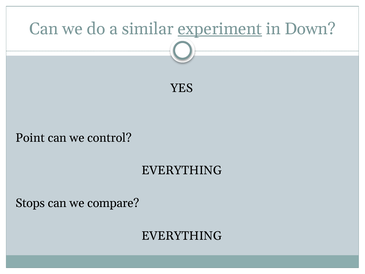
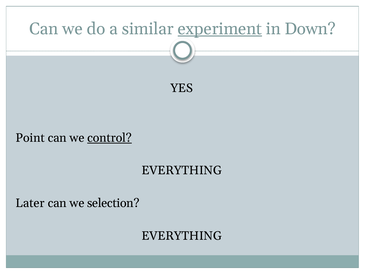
control underline: none -> present (109, 138)
Stops: Stops -> Later (30, 203)
compare: compare -> selection (113, 203)
